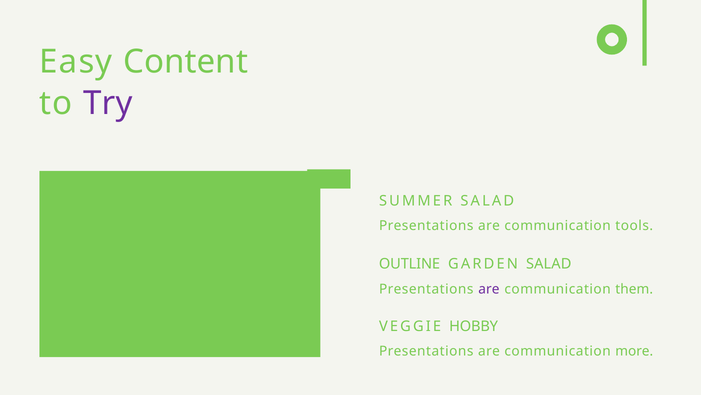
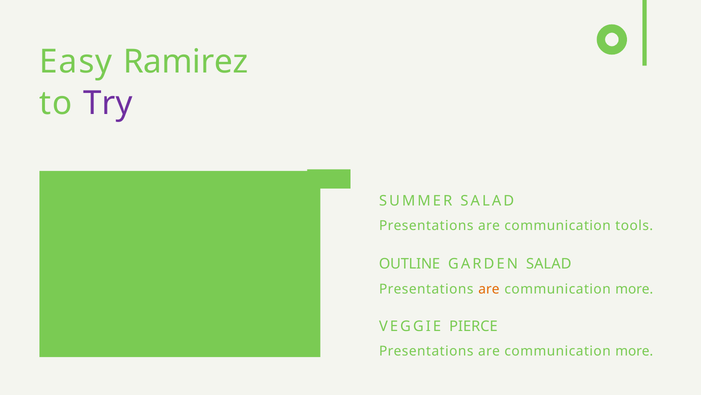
Content: Content -> Ramirez (186, 62)
are colour: purple -> orange (489, 288)
them: them -> more (634, 288)
HOBBY: HOBBY -> PIERCE (473, 326)
